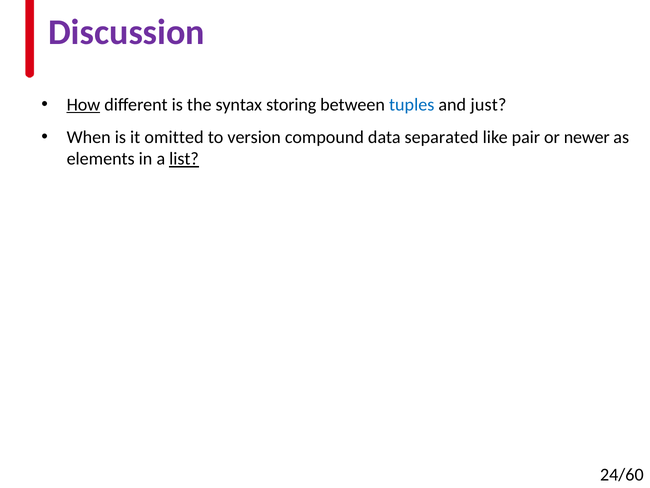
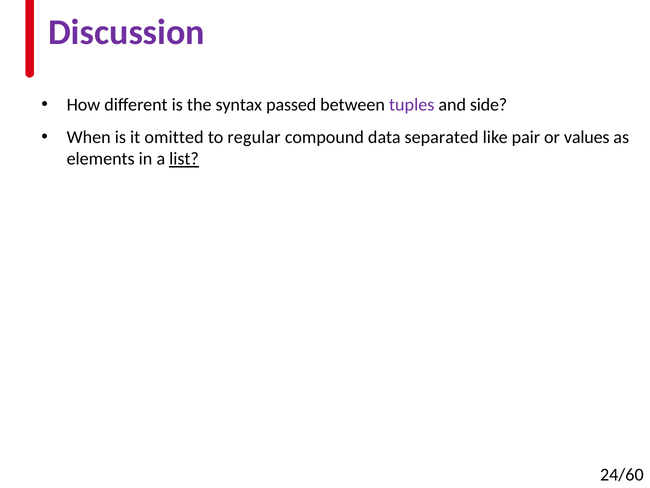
How underline: present -> none (83, 105)
storing: storing -> passed (291, 105)
tuples colour: blue -> purple (412, 105)
just: just -> side (489, 105)
version: version -> regular (254, 137)
newer: newer -> values (587, 137)
